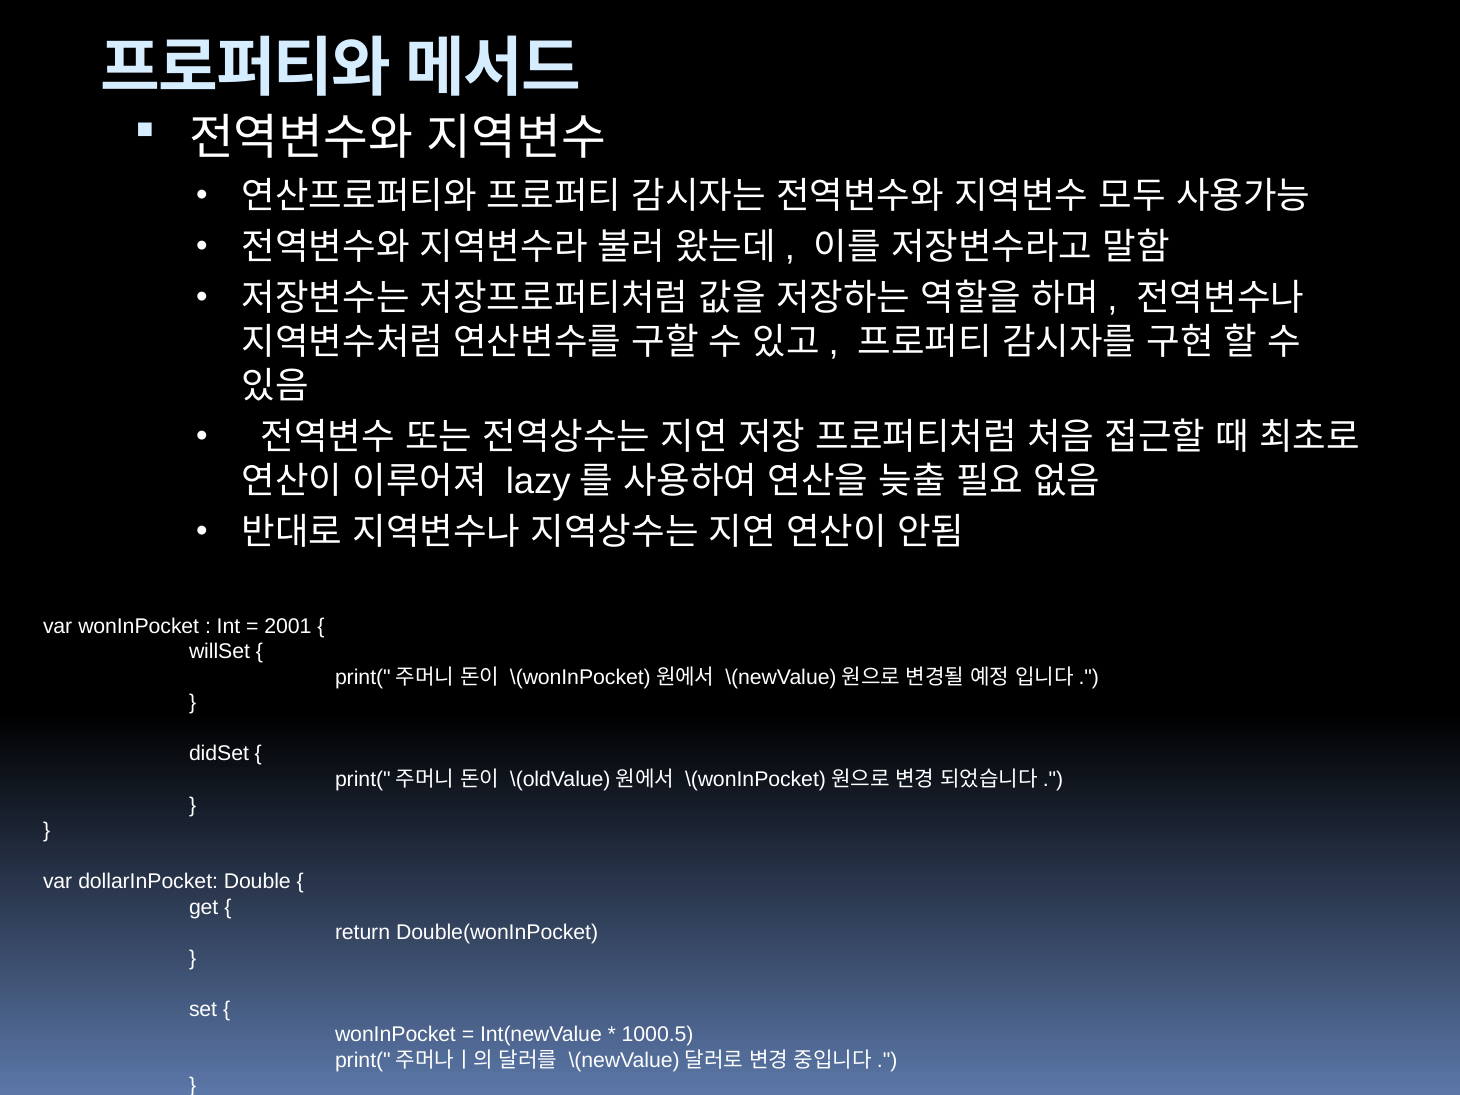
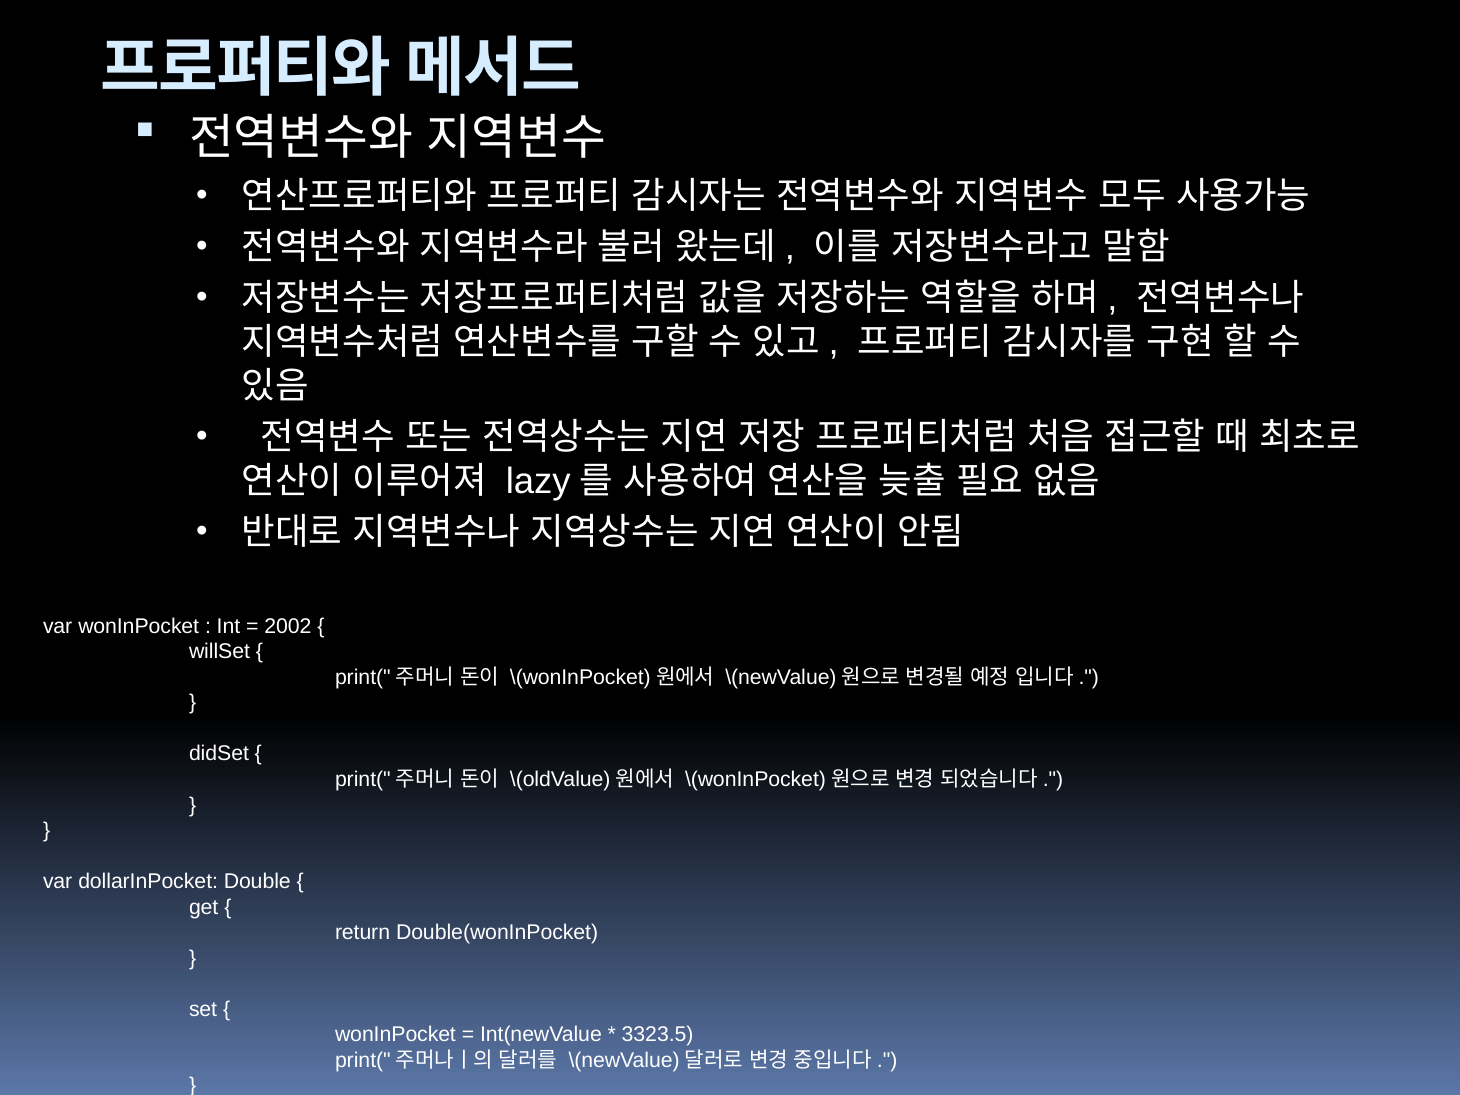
2001: 2001 -> 2002 (288, 626)
1000.5: 1000.5 -> 3323.5 (658, 1035)
